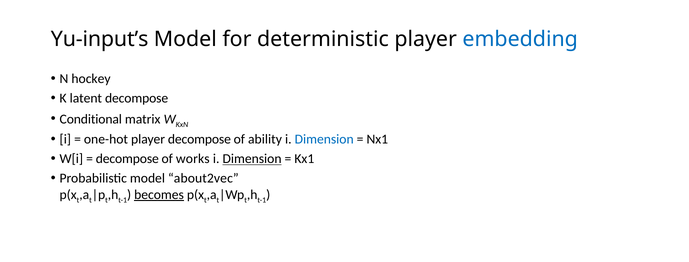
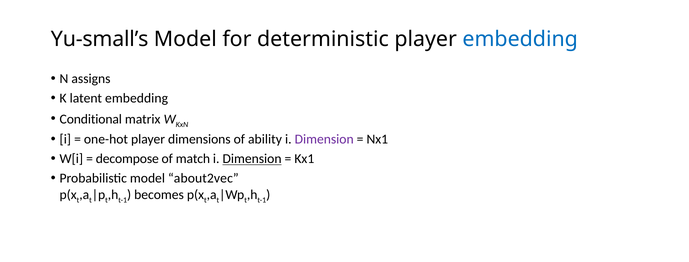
Yu-input’s: Yu-input’s -> Yu-small’s (100, 39)
hockey: hockey -> assigns (91, 79)
latent decompose: decompose -> embedding (137, 98)
player decompose: decompose -> dimensions (199, 140)
Dimension colour: blue -> purple (324, 140)
works: works -> match (193, 159)
becomes underline: present -> none (159, 195)
